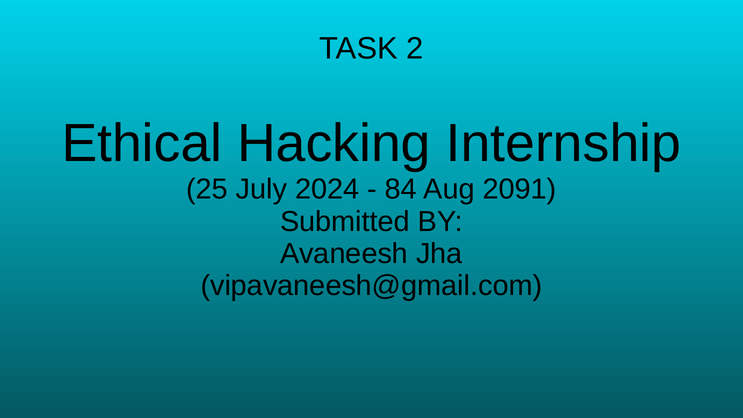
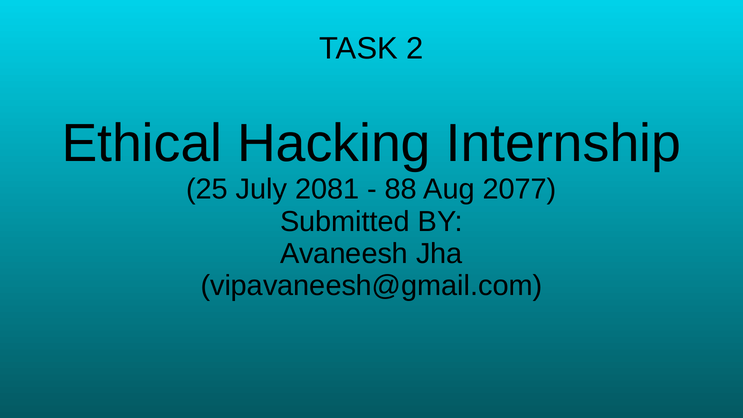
2024: 2024 -> 2081 (327, 189)
84: 84 -> 88 (401, 189)
2091: 2091 -> 2077 (520, 189)
